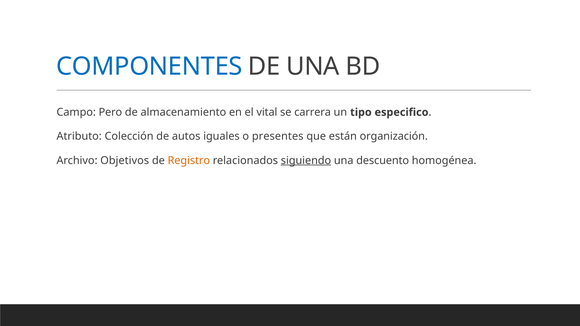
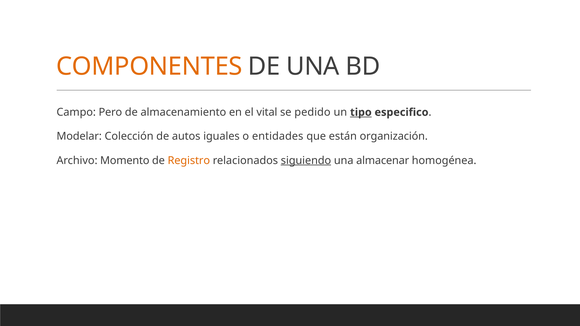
COMPONENTES colour: blue -> orange (149, 67)
carrera: carrera -> pedido (312, 112)
tipo underline: none -> present (361, 112)
Atributo: Atributo -> Modelar (79, 136)
presentes: presentes -> entidades (278, 136)
Objetivos: Objetivos -> Momento (125, 161)
descuento: descuento -> almacenar (383, 161)
